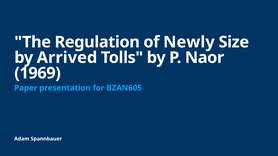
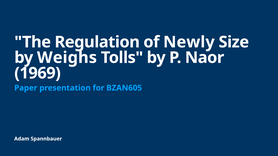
Arrived: Arrived -> Weighs (67, 58)
